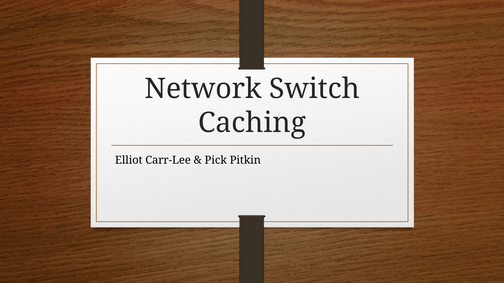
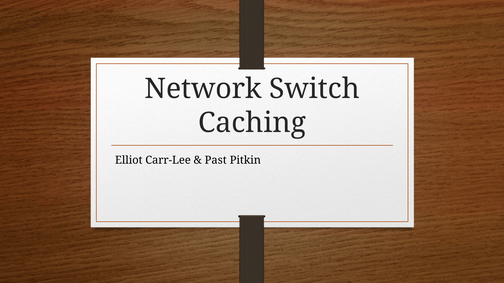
Pick: Pick -> Past (216, 160)
